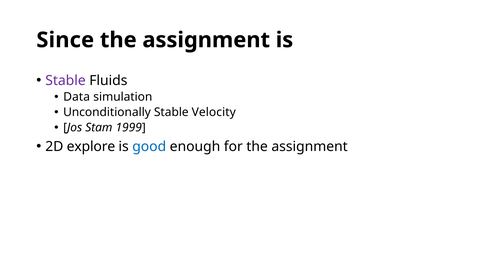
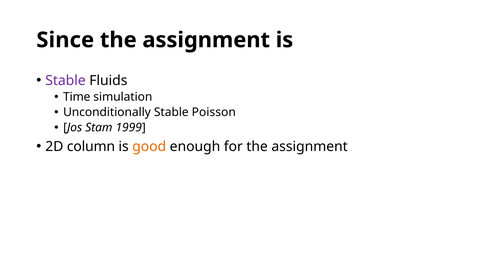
Data: Data -> Time (77, 97)
Velocity: Velocity -> Poisson (214, 112)
explore: explore -> column (91, 147)
good colour: blue -> orange (149, 147)
